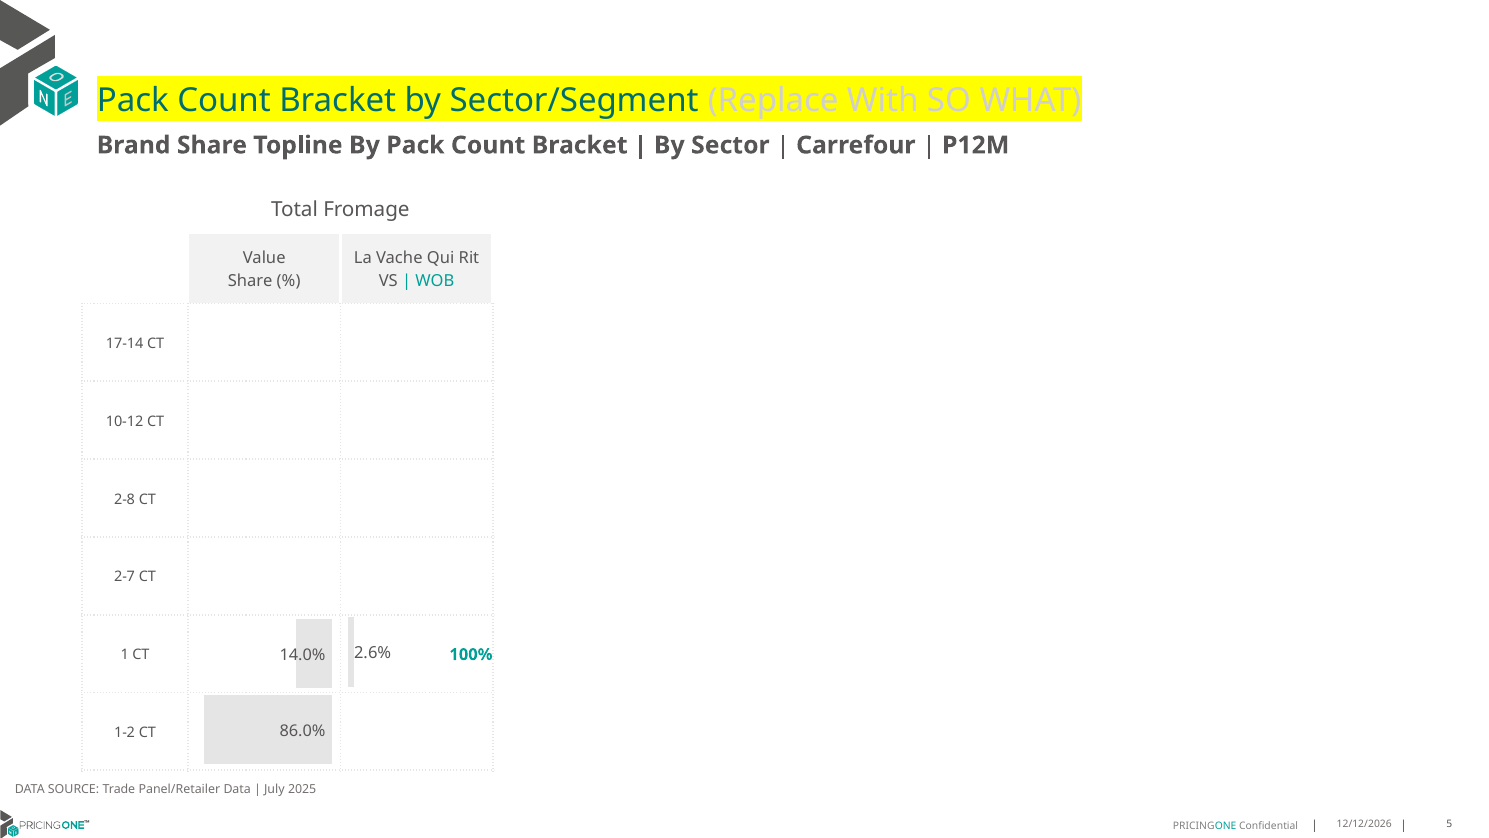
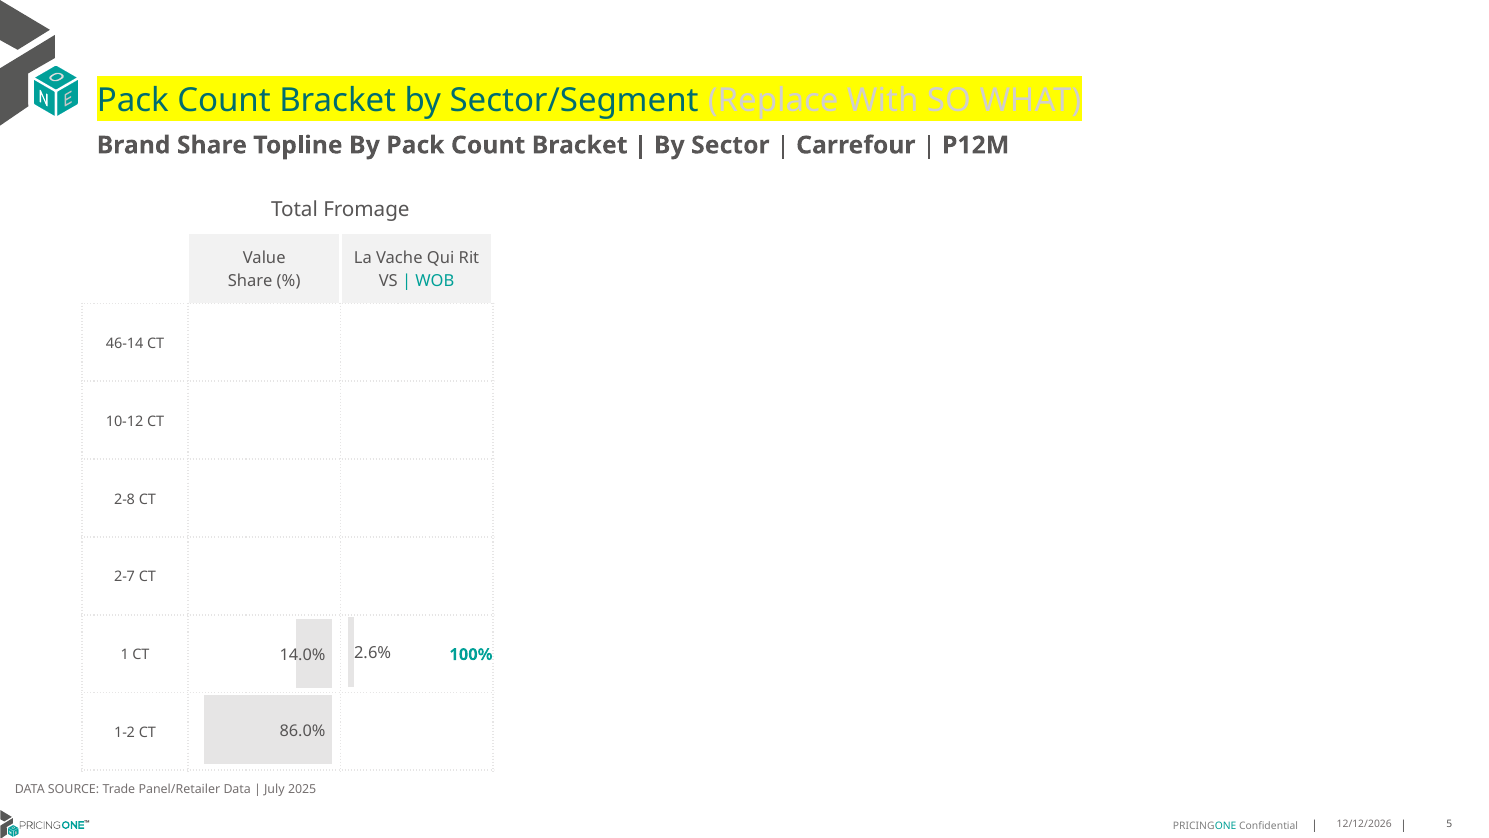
17-14: 17-14 -> 46-14 (125, 343)
